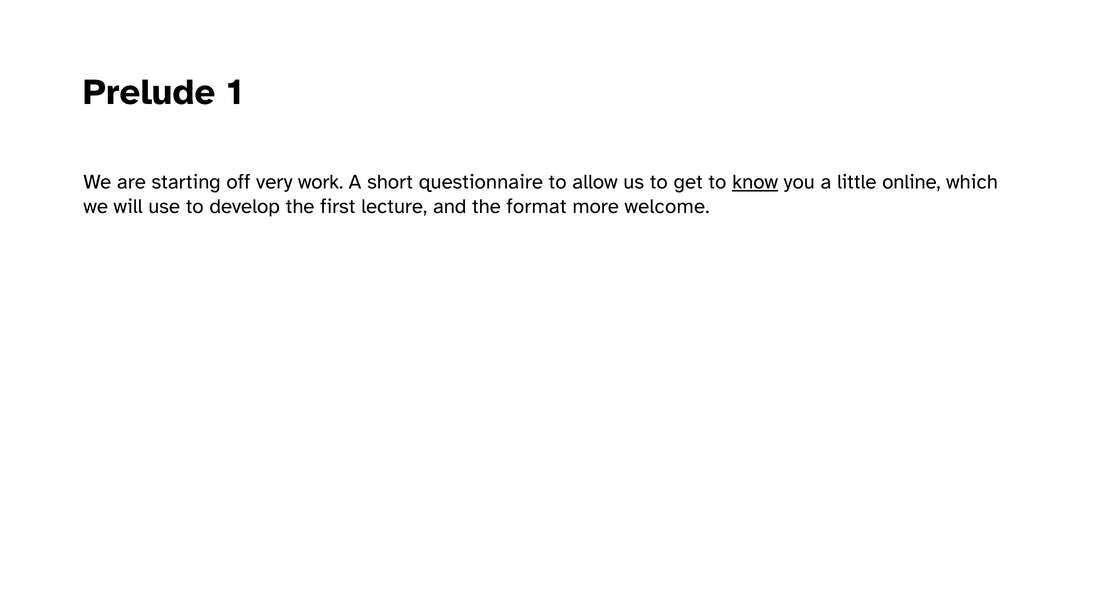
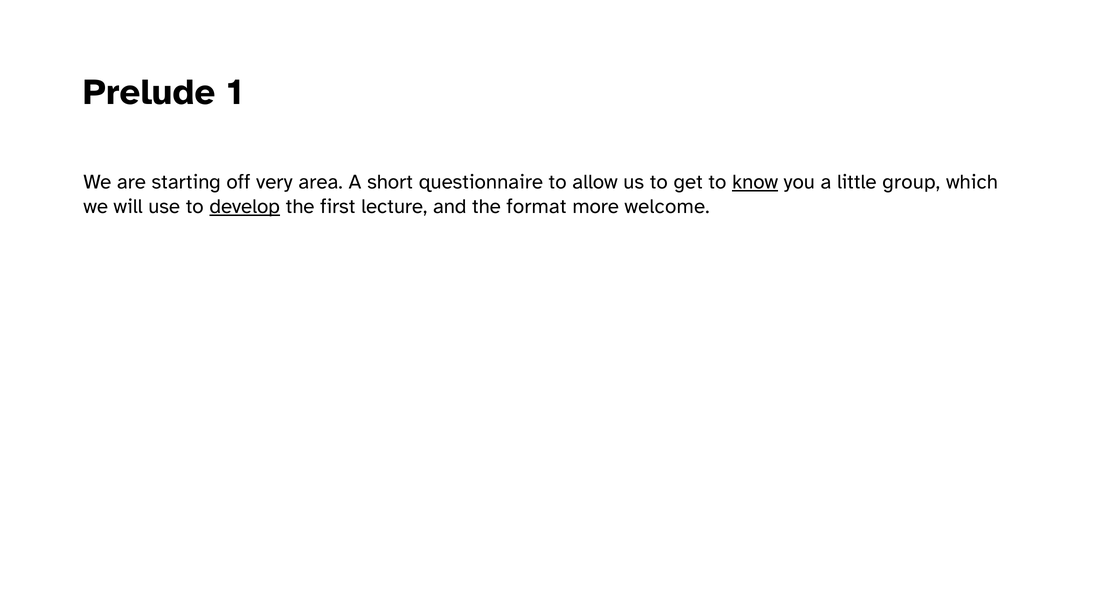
work: work -> area (321, 182)
online: online -> group (911, 182)
develop underline: none -> present (245, 206)
